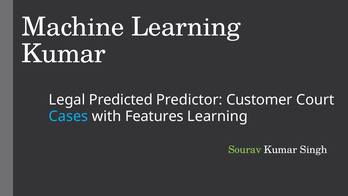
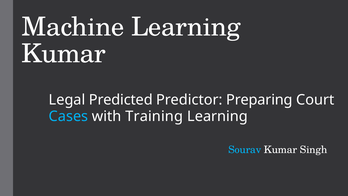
Customer: Customer -> Preparing (259, 100)
Features: Features -> Training (154, 116)
Sourav colour: light green -> light blue (245, 150)
